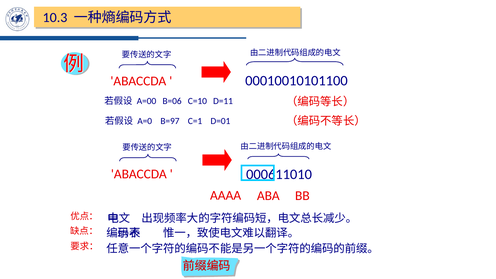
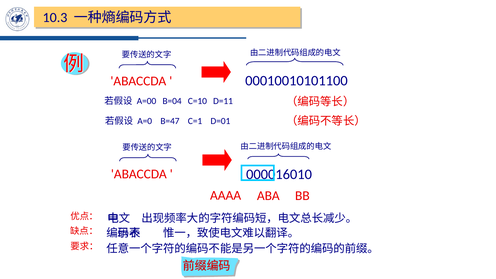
B=06: B=06 -> B=04 (172, 101)
B=97: B=97 -> B=47 (170, 121)
000611010: 000611010 -> 000016010 (279, 174)
